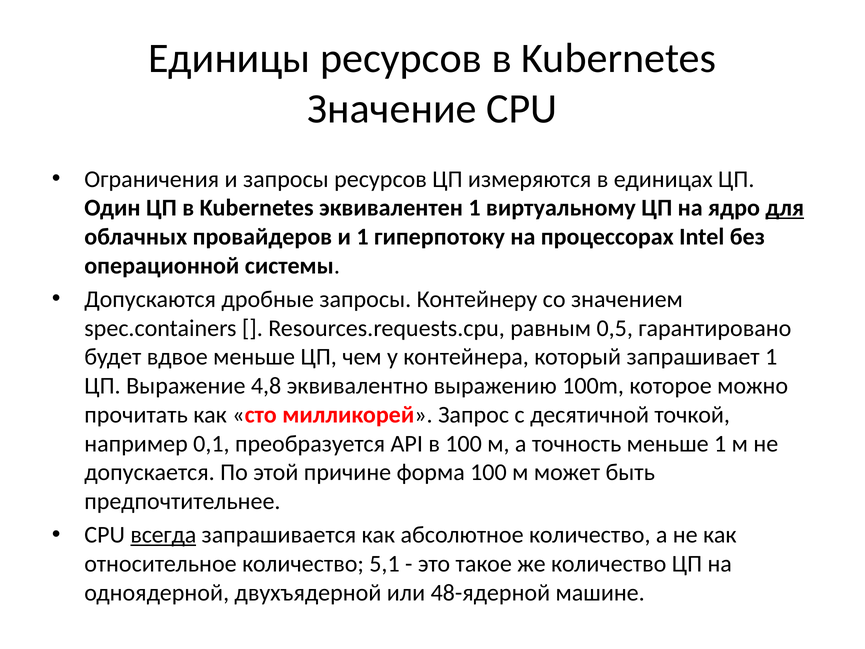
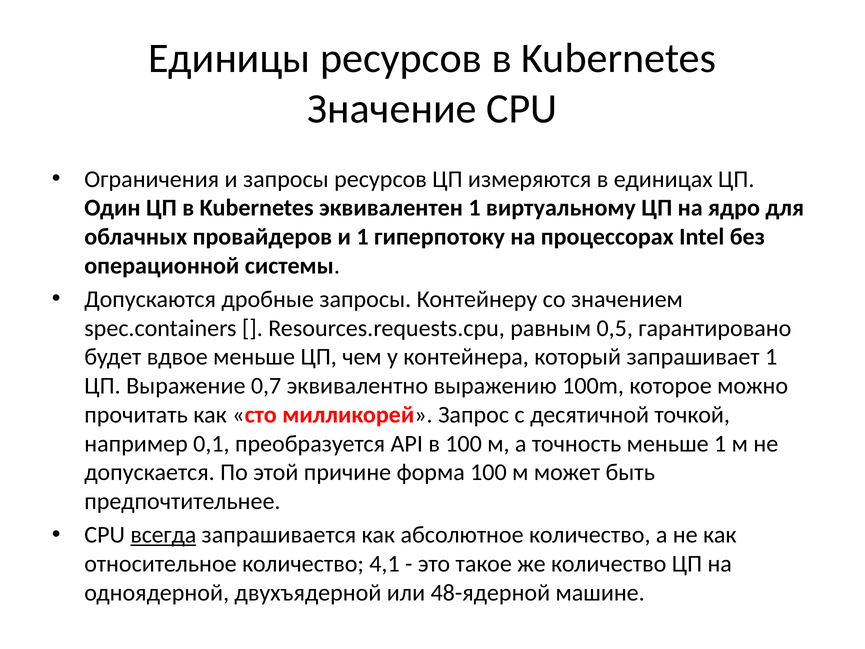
для underline: present -> none (785, 208)
4,8: 4,8 -> 0,7 (266, 386)
5,1: 5,1 -> 4,1 (384, 564)
